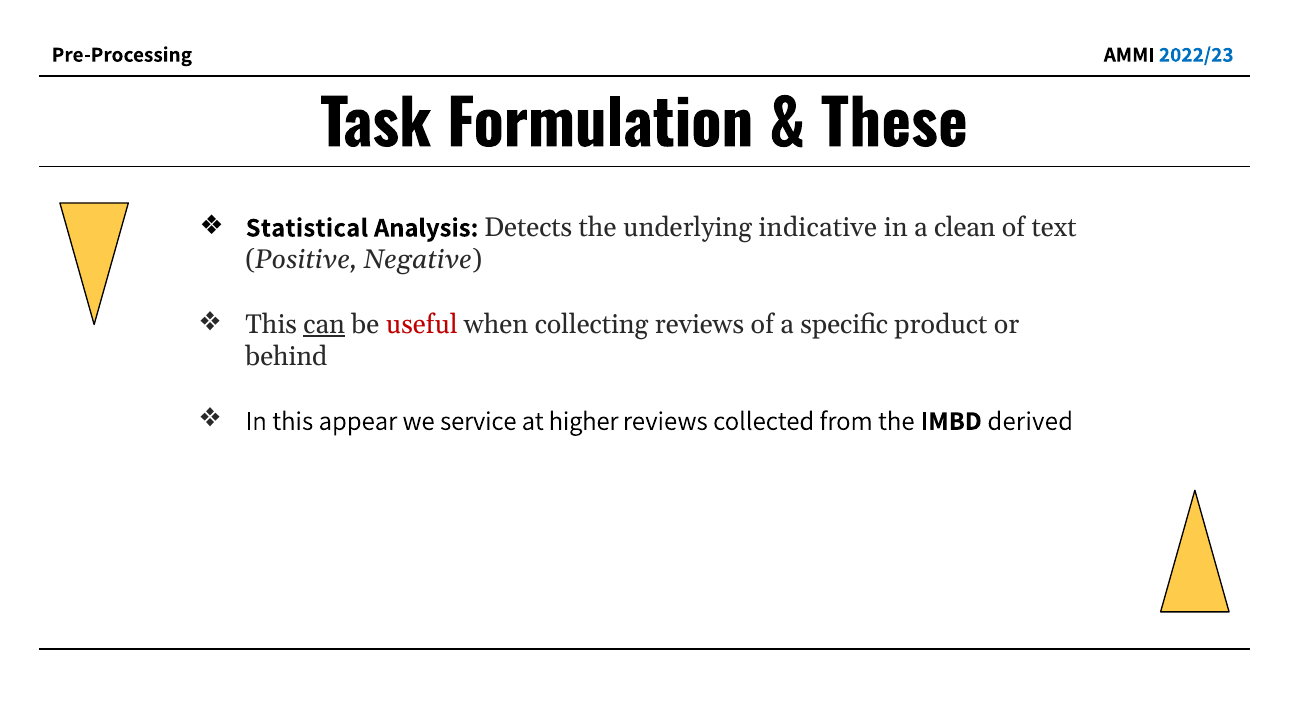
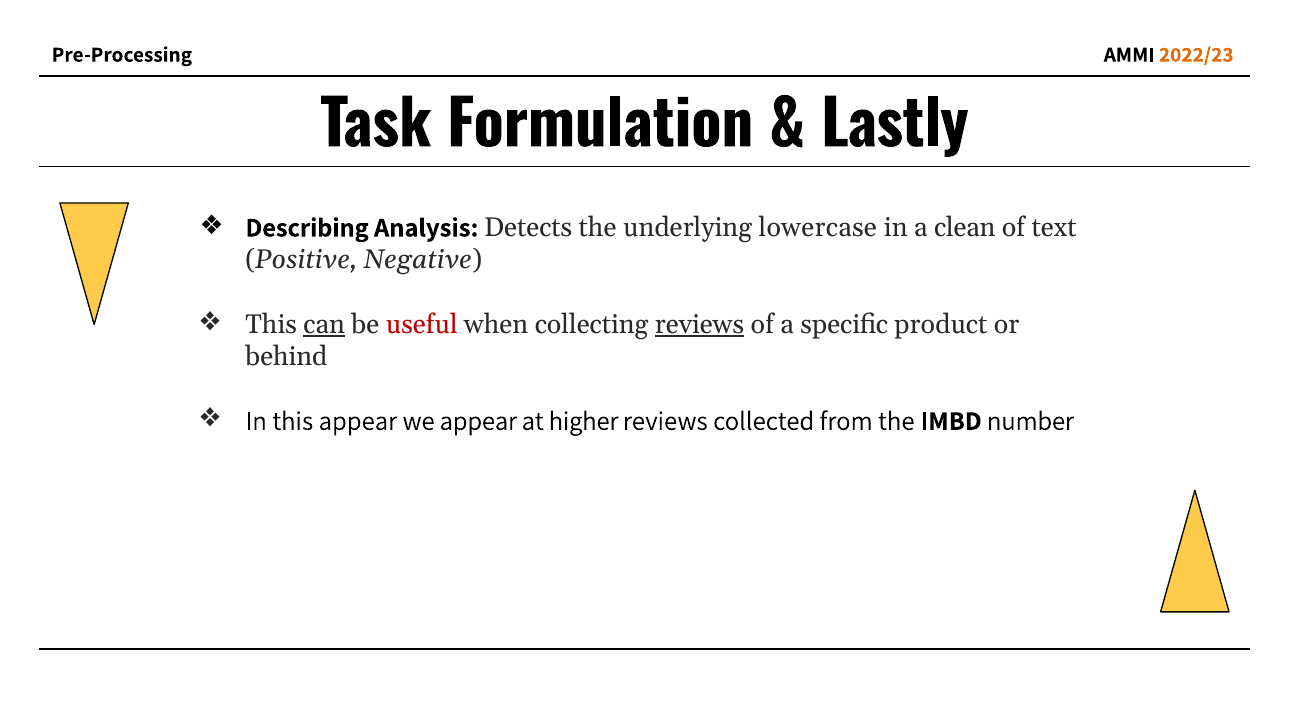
2022/23 colour: blue -> orange (1196, 55)
These: These -> Lastly (895, 126)
Statistical: Statistical -> Describing (307, 228)
indicative: indicative -> lowercase (818, 228)
reviews underline: none -> present (700, 324)
we service: service -> appear (478, 421)
derived: derived -> number (1030, 421)
